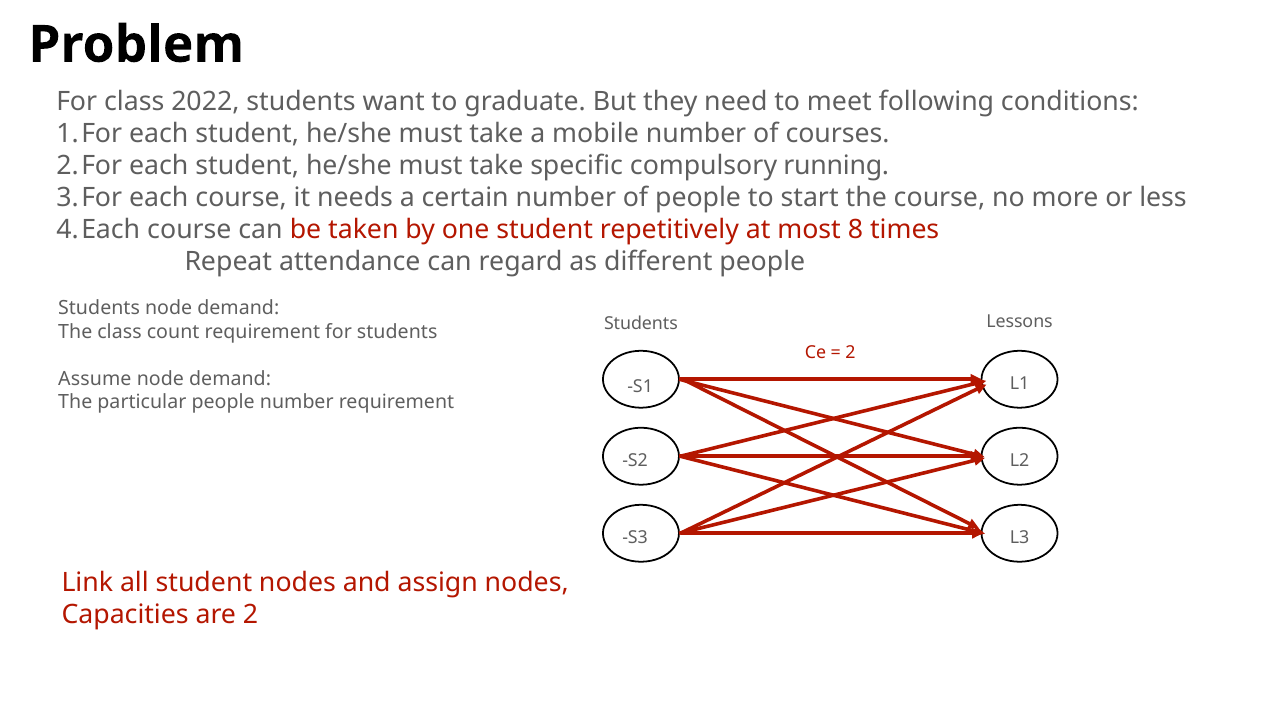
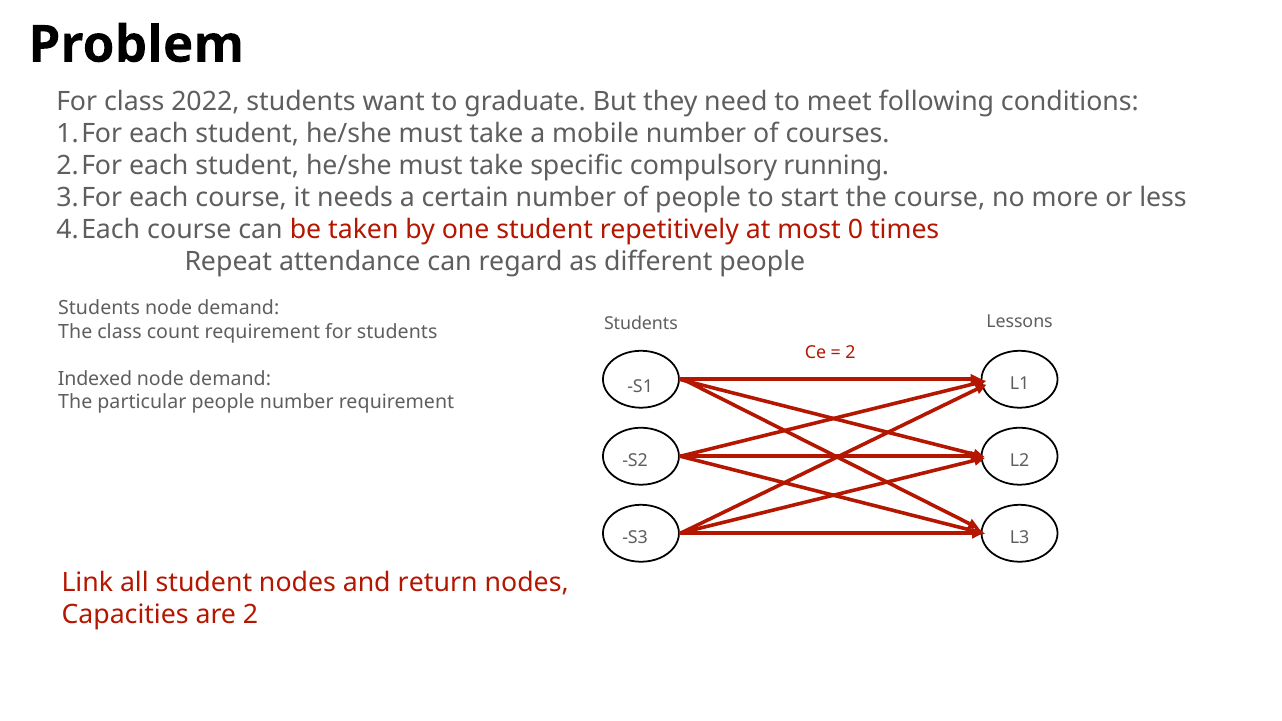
8: 8 -> 0 (856, 230)
Assume: Assume -> Indexed (95, 379)
assign: assign -> return (438, 583)
